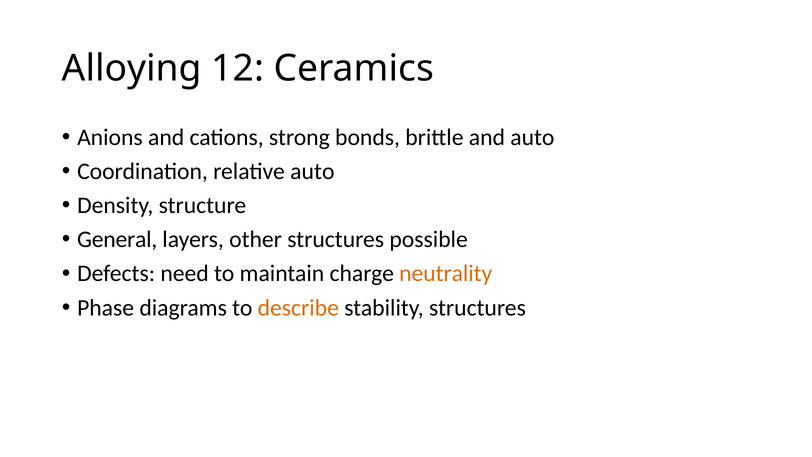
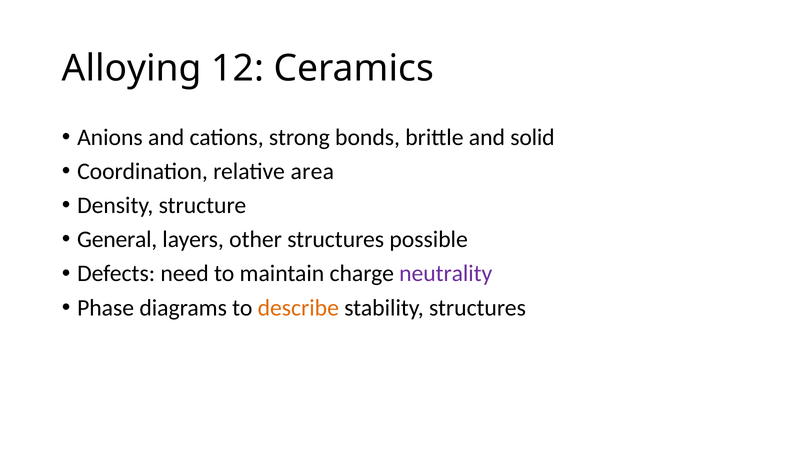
and auto: auto -> solid (532, 137)
relative auto: auto -> area (312, 171)
neutrality colour: orange -> purple (446, 273)
